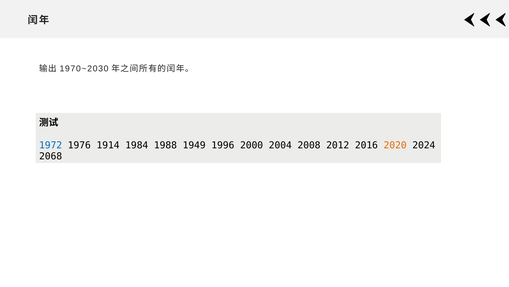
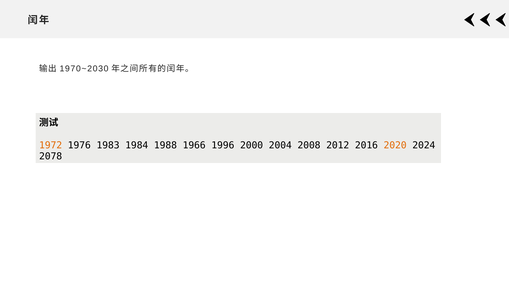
1972 colour: blue -> orange (51, 145)
1914: 1914 -> 1983 (108, 145)
1949: 1949 -> 1966 (194, 145)
2068: 2068 -> 2078 (51, 156)
